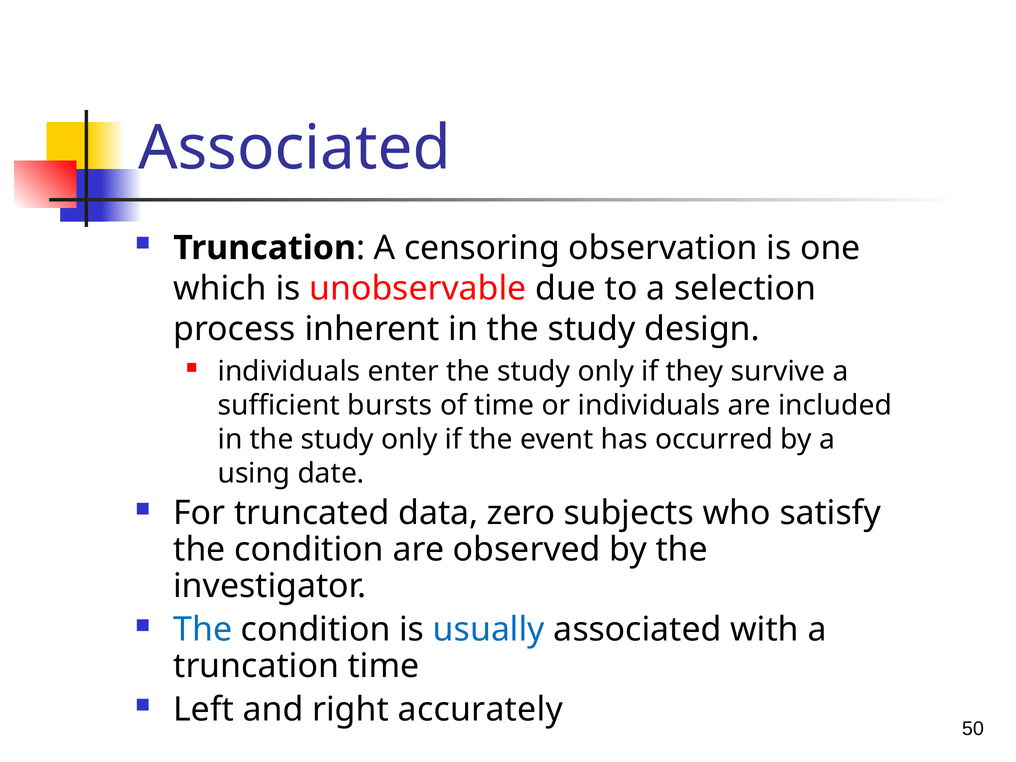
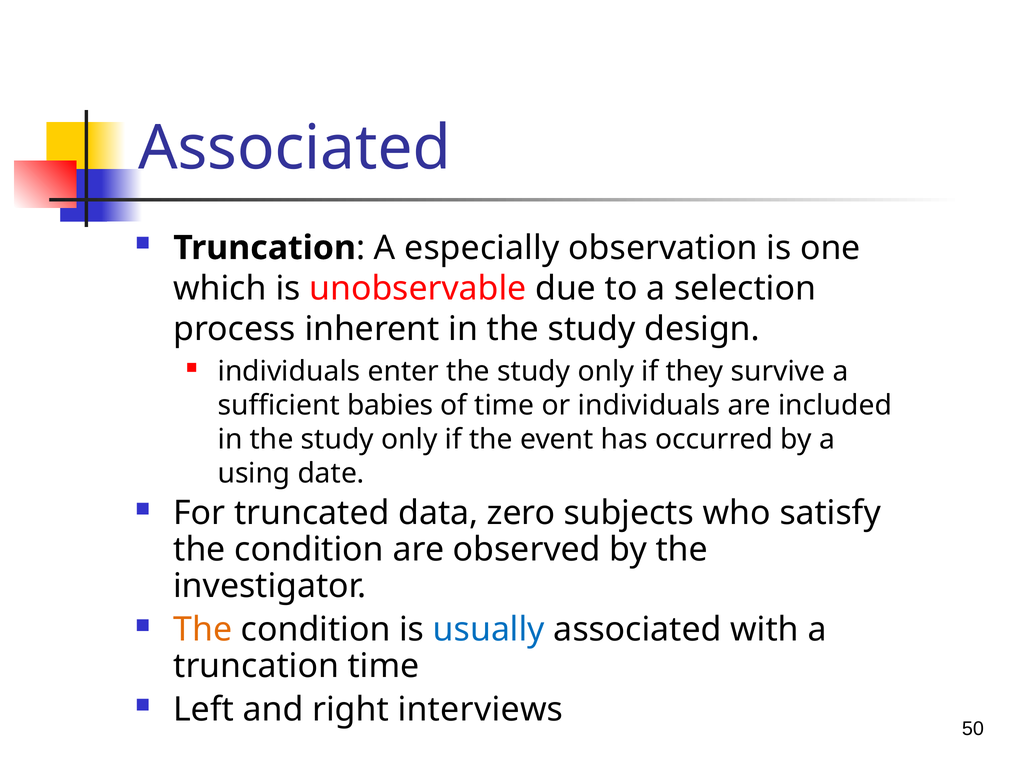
censoring: censoring -> especially (482, 248)
bursts: bursts -> babies (390, 406)
The colour: blue -> orange (203, 630)
accurately: accurately -> interviews (480, 709)
